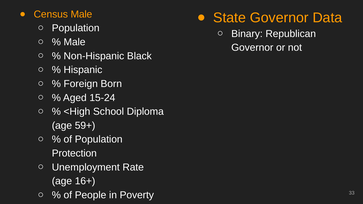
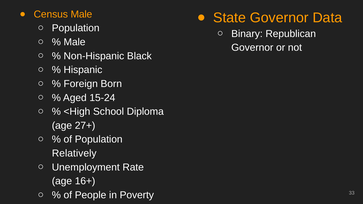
59+: 59+ -> 27+ (85, 126)
Protection: Protection -> Relatively (74, 153)
